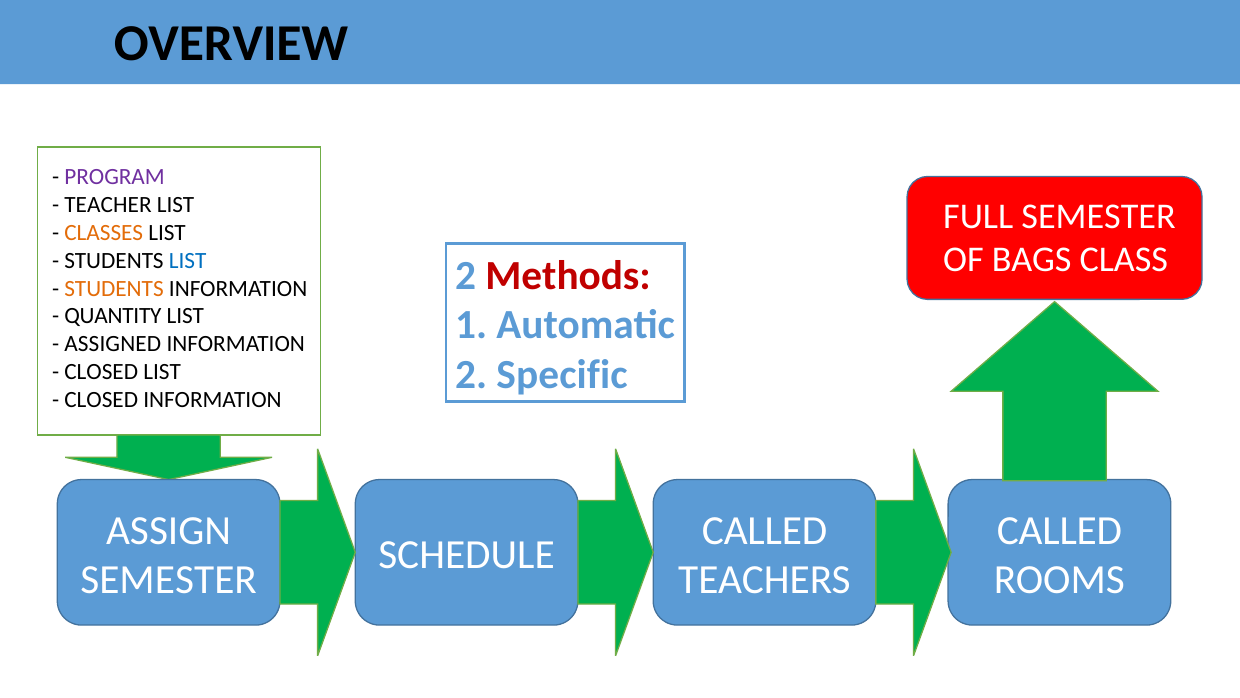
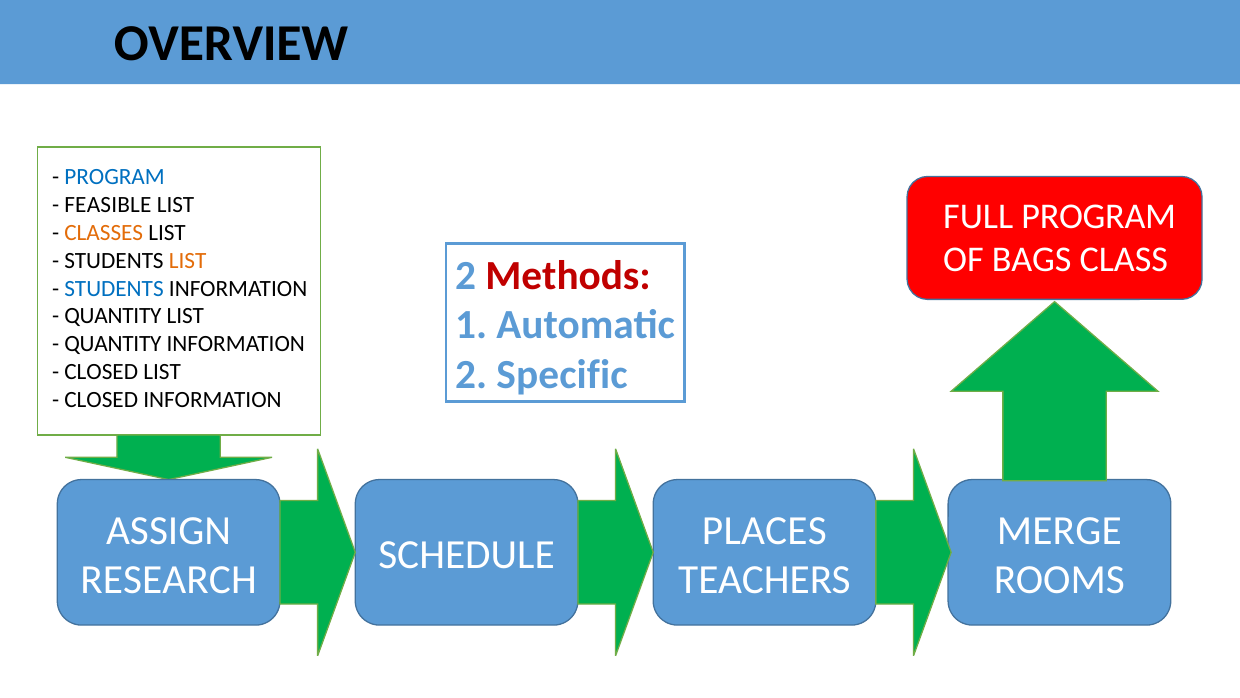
PROGRAM colour: purple -> blue (115, 177)
TEACHER: TEACHER -> FEASIBLE (108, 204)
FULL SEMESTER: SEMESTER -> PROGRAM (1099, 216)
LIST colour: blue -> orange (188, 260)
STUDENTS colour: orange -> blue (114, 288)
ASSIGNED: ASSIGNED -> QUANTITY (113, 344)
CALLED: CALLED -> PLACES (764, 530)
CALLED: CALLED -> MERGE (1059, 530)
SEMESTER: SEMESTER -> RESEARCH (169, 580)
